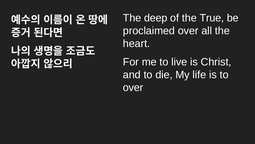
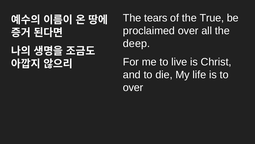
deep: deep -> tears (156, 18)
heart: heart -> deep (136, 43)
